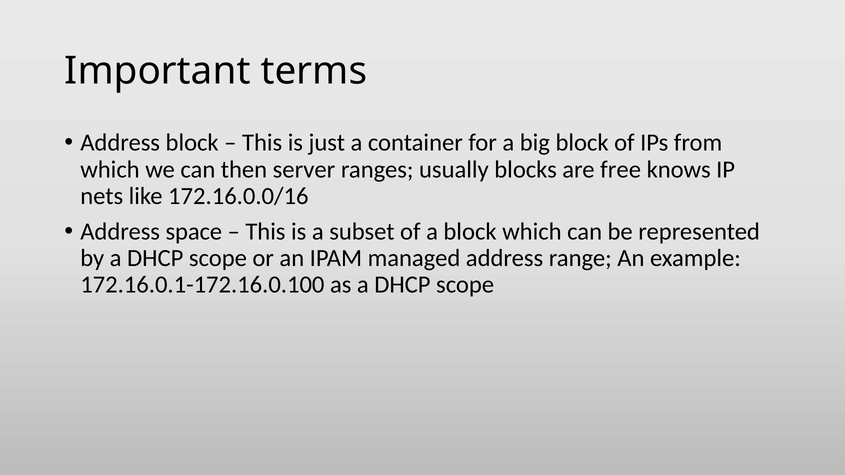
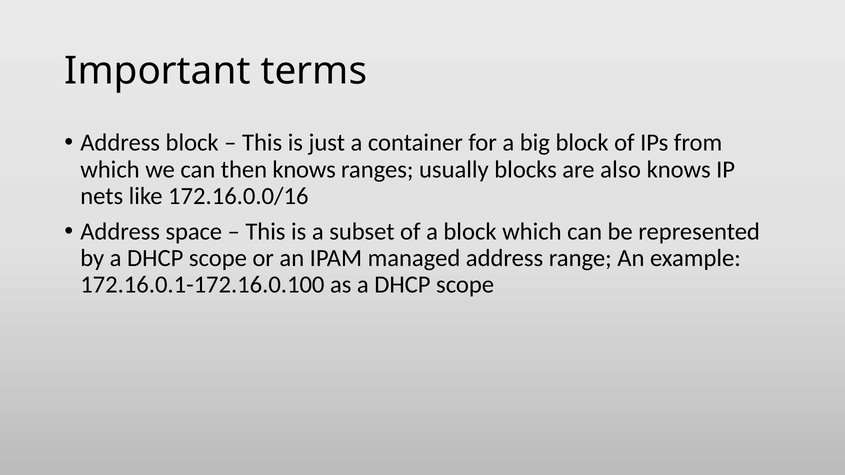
then server: server -> knows (304, 169)
free: free -> also (621, 169)
